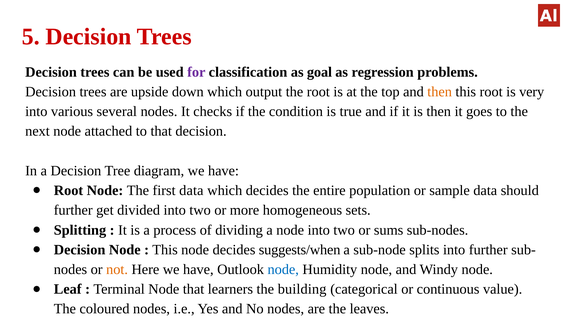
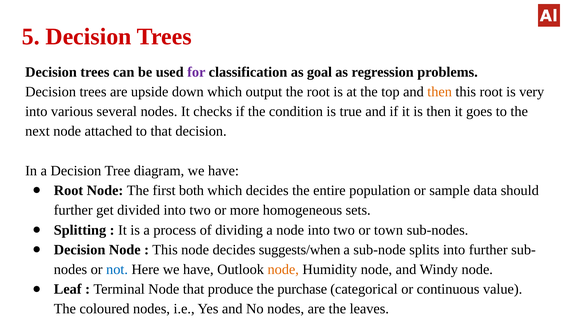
first data: data -> both (191, 190)
sums: sums -> town (389, 230)
not colour: orange -> blue (117, 269)
node colour: blue -> orange (283, 269)
learners: learners -> produce (231, 289)
building: building -> purchase (302, 289)
